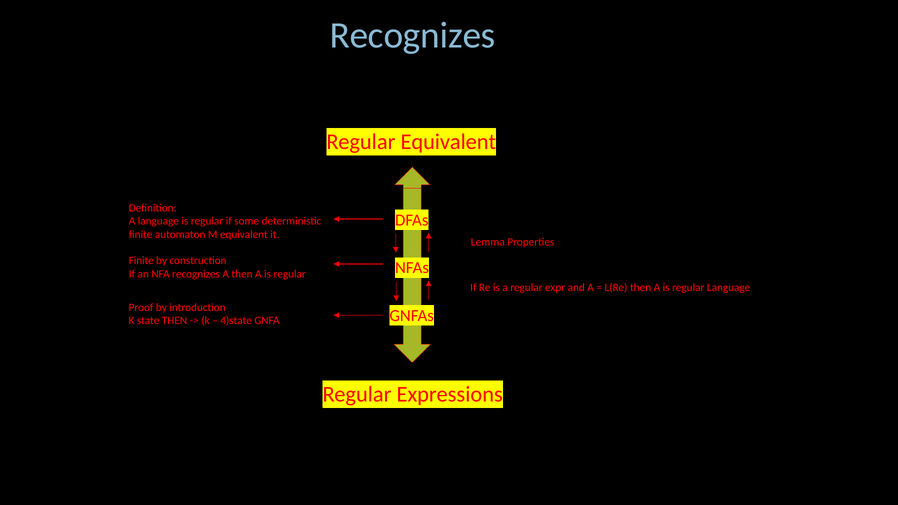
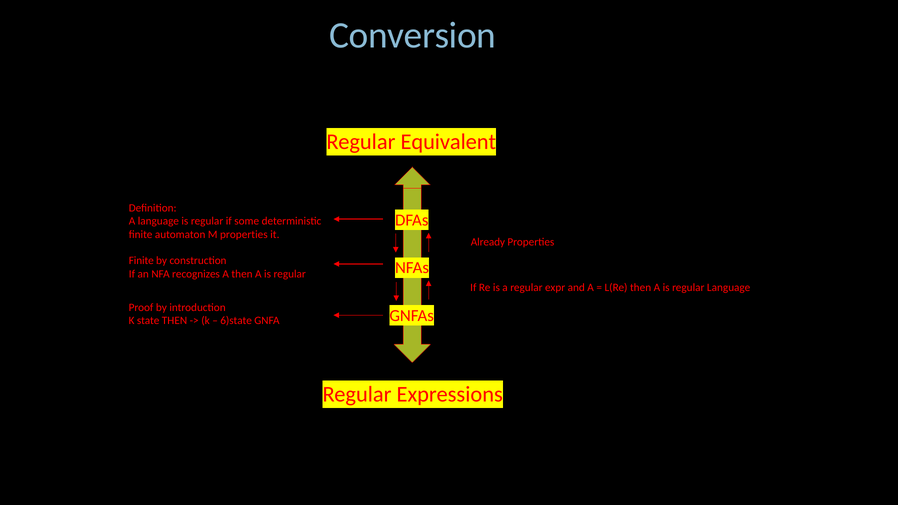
Recognizes: Recognizes -> Conversion (413, 36)
M equivalent: equivalent -> properties (244, 235)
Lemma: Lemma -> Already (488, 242)
4)state: 4)state -> 6)state (236, 321)
